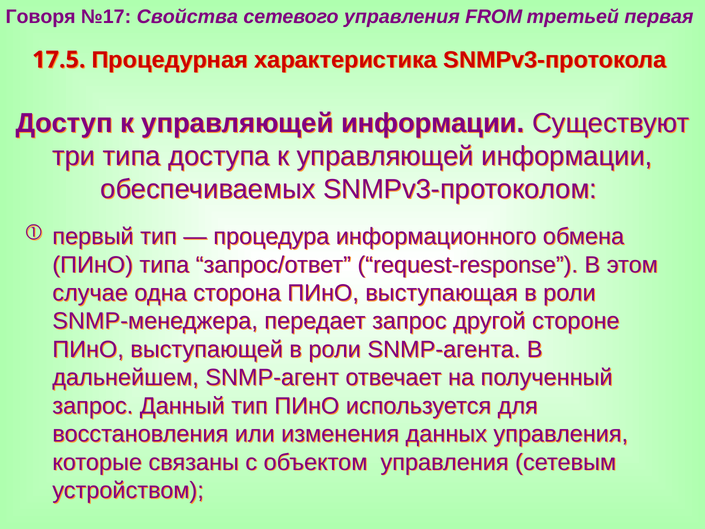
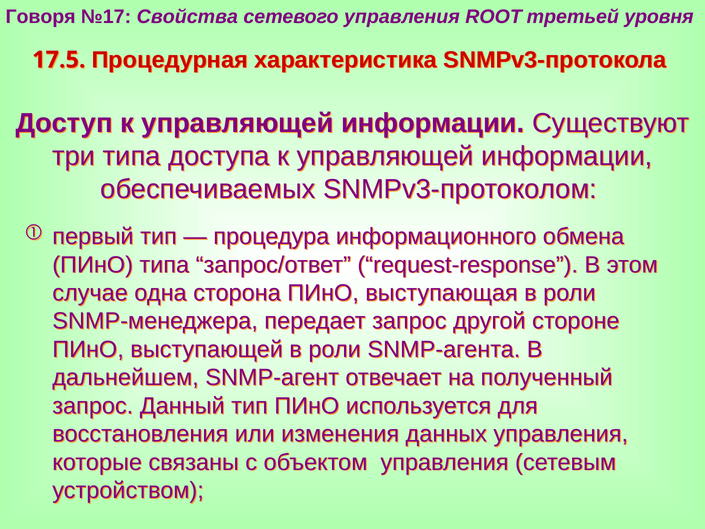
FROM: FROM -> ROOT (494, 17)
первая: первая -> уровня (659, 17)
